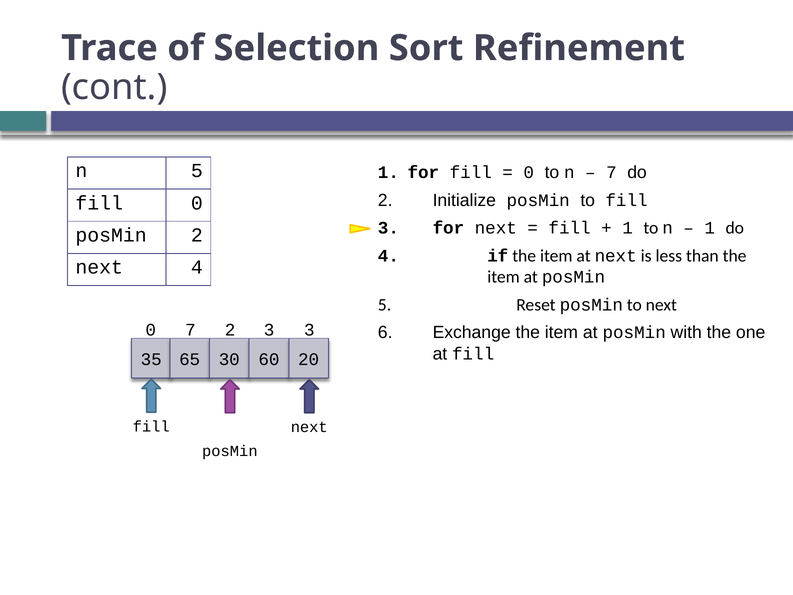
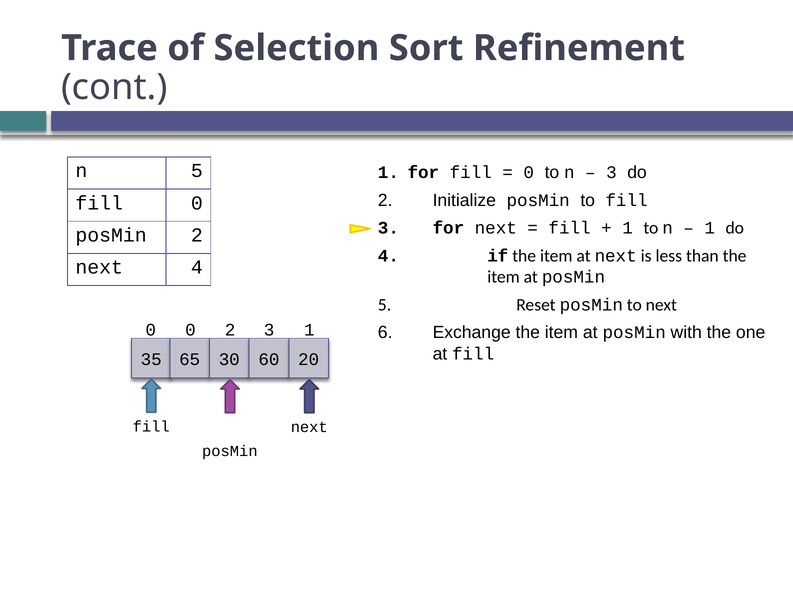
7: 7 -> 3 (611, 173)
0 7: 7 -> 0 (190, 330)
3 3: 3 -> 1 (309, 330)
